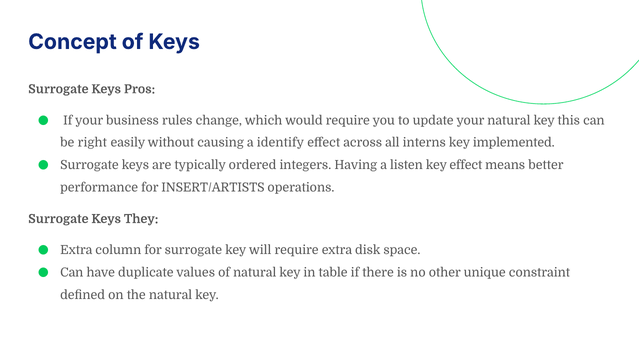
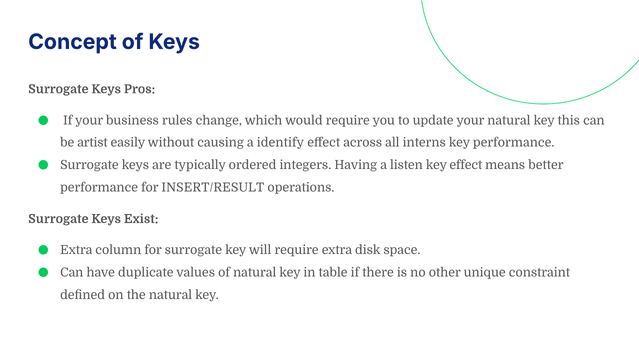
right: right -> artist (92, 143)
key implemented: implemented -> performance (514, 143)
INSERT/ARTISTS: INSERT/ARTISTS -> INSERT/RESULT (213, 187)
They: They -> Exist (141, 219)
